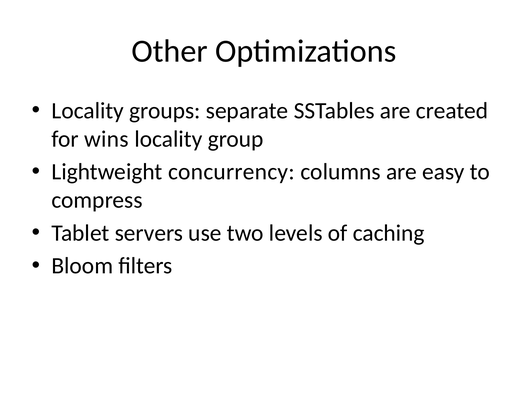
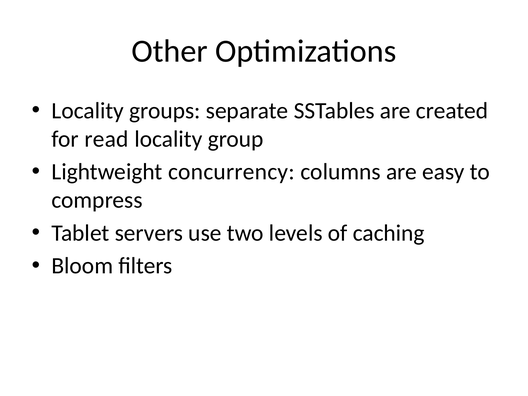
wins: wins -> read (106, 139)
